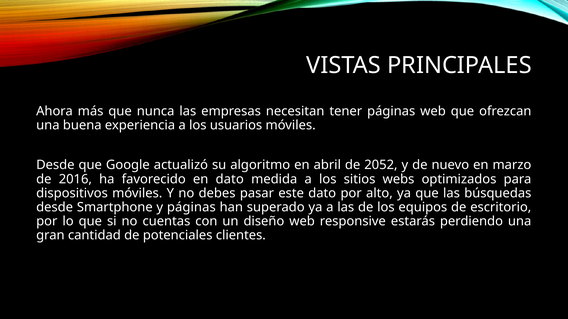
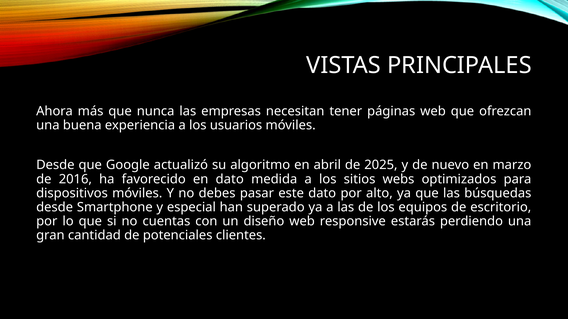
2052: 2052 -> 2025 (381, 165)
y páginas: páginas -> especial (191, 207)
